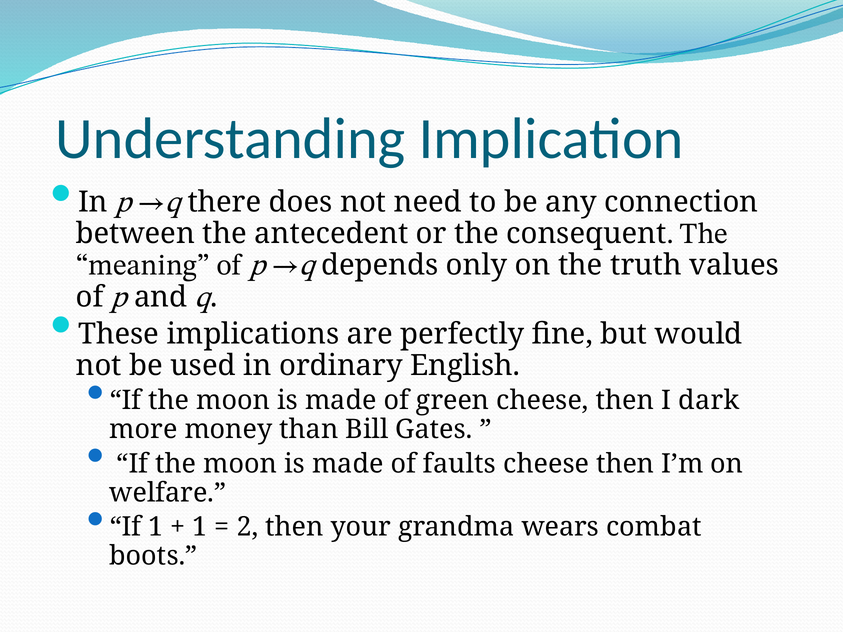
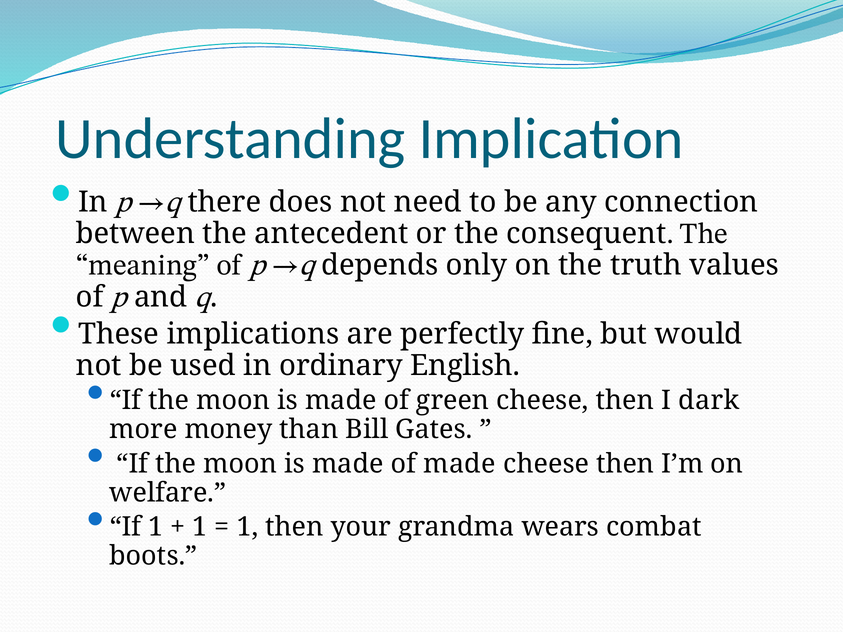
of faults: faults -> made (460, 464)
2: 2 -> 1 (247, 527)
